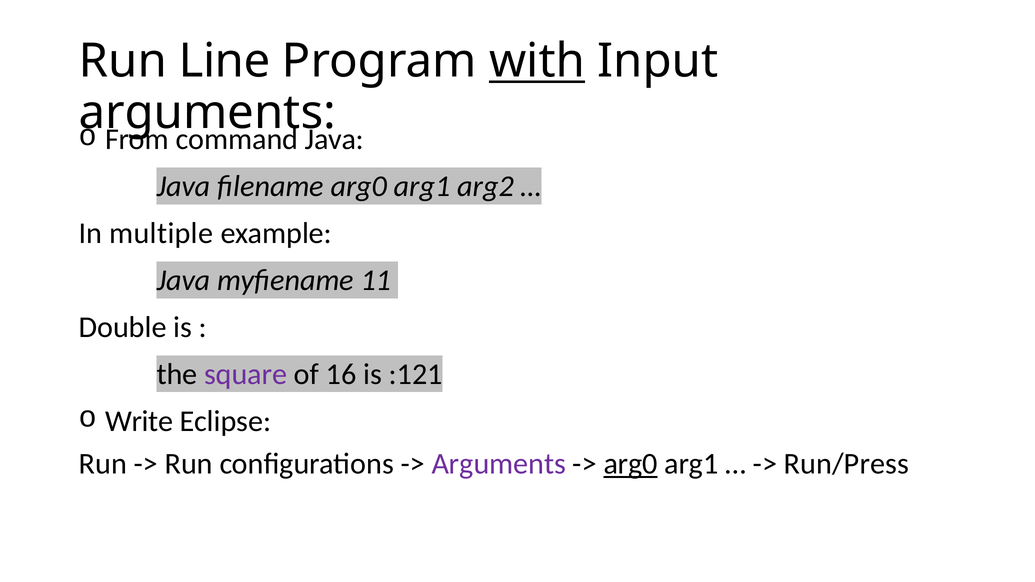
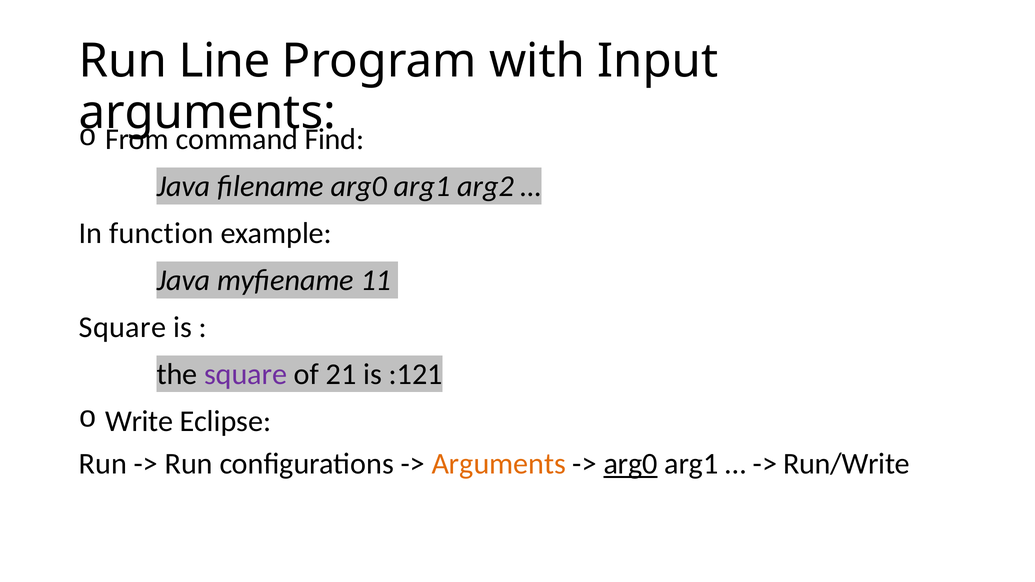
with underline: present -> none (537, 61)
Java: Java -> Find (334, 140)
multiple: multiple -> function (161, 233)
Double: Double -> Square (123, 327)
16: 16 -> 21 (341, 374)
Arguments colour: purple -> orange (499, 464)
Run/Press: Run/Press -> Run/Write (847, 464)
